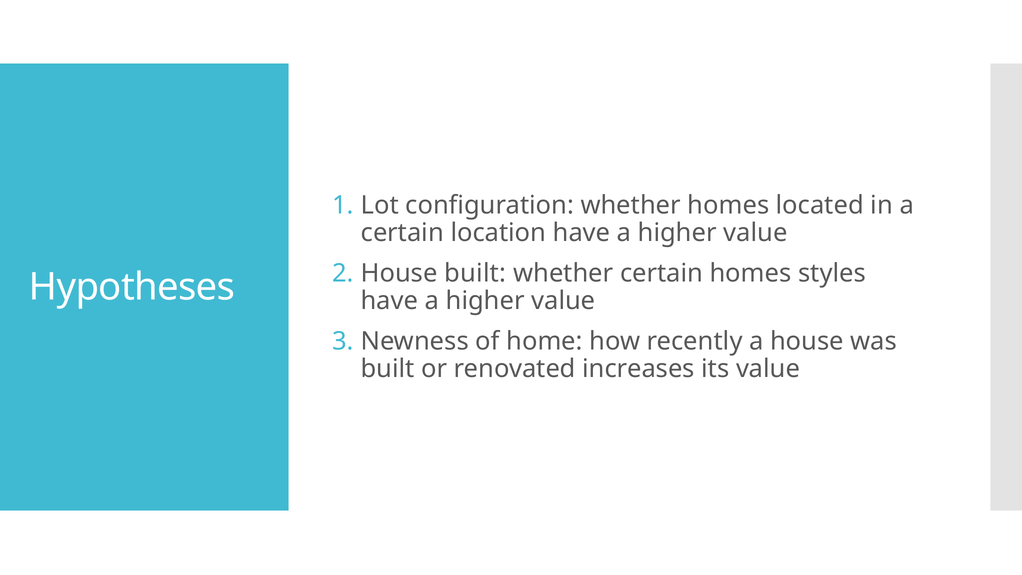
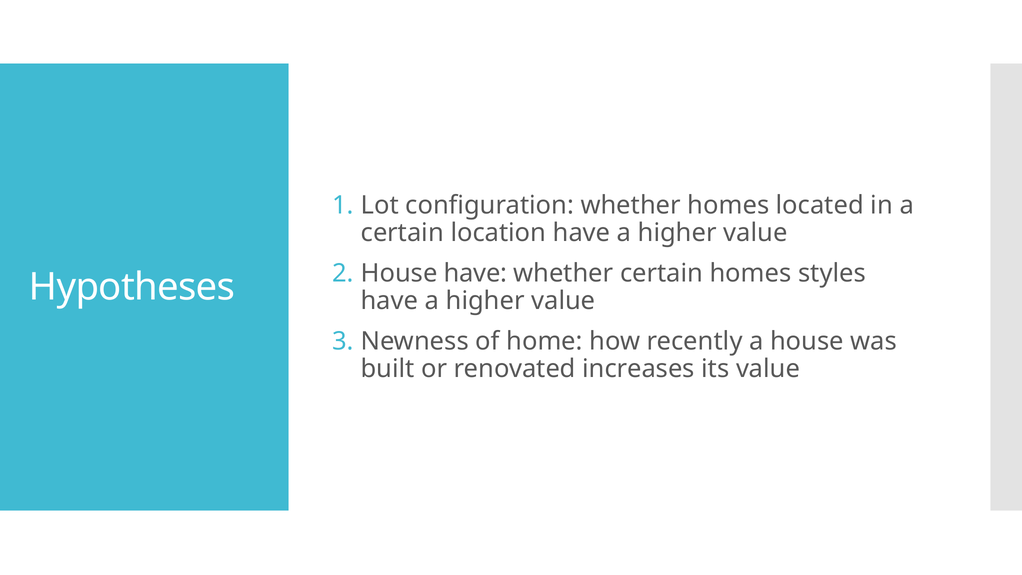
House built: built -> have (475, 273)
